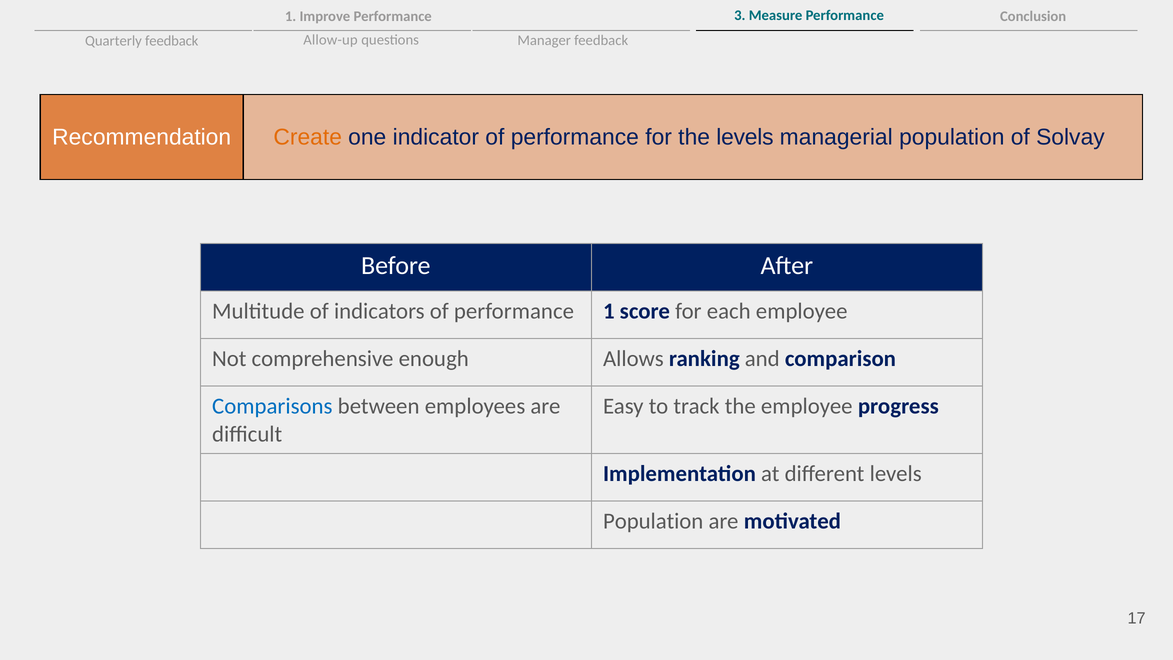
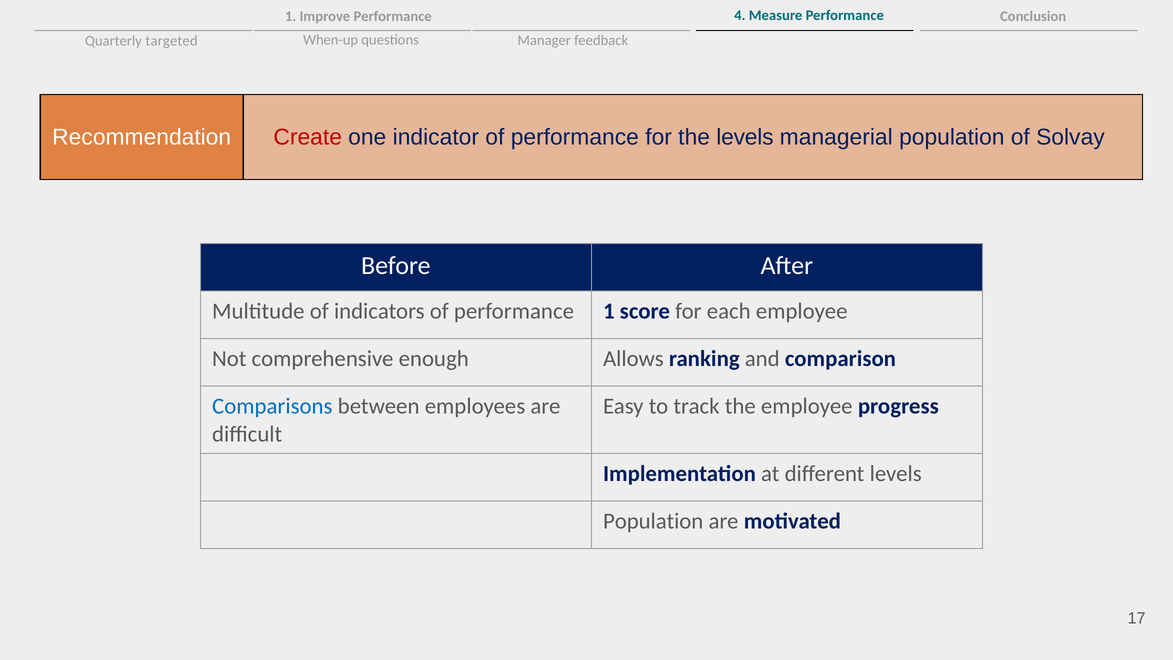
3: 3 -> 4 (740, 16)
Allow-up: Allow-up -> When-up (331, 40)
Quarterly feedback: feedback -> targeted (172, 41)
Create colour: orange -> red (308, 137)
